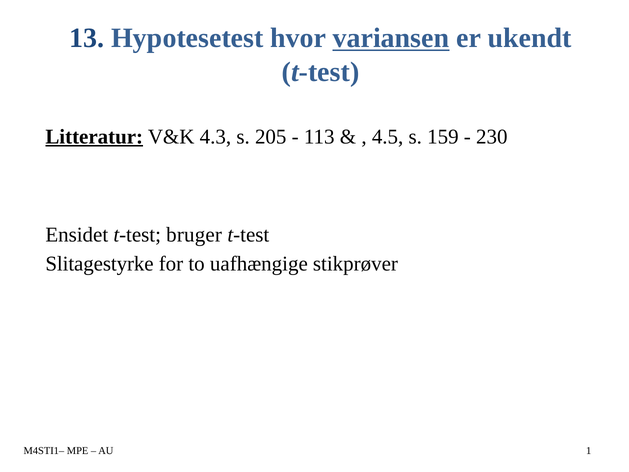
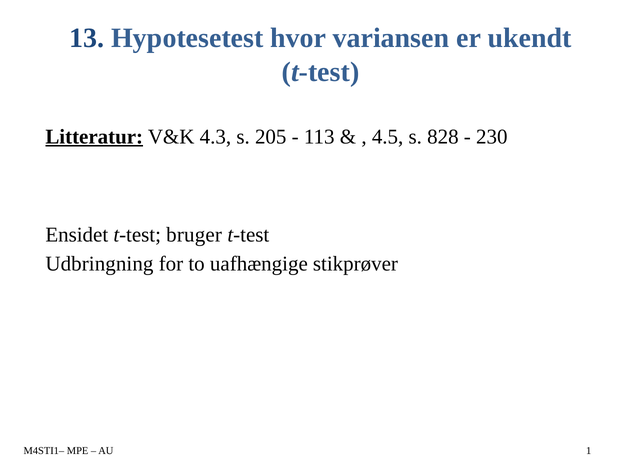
variansen underline: present -> none (391, 38)
159: 159 -> 828 (443, 137)
Slitagestyrke: Slitagestyrke -> Udbringning (99, 264)
